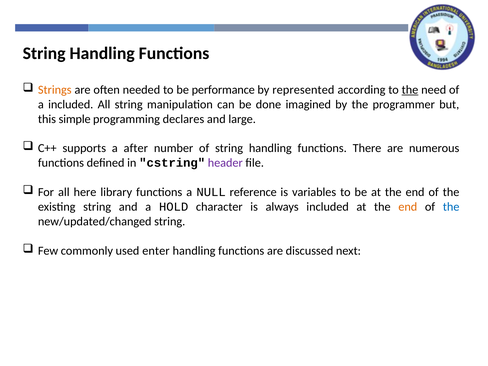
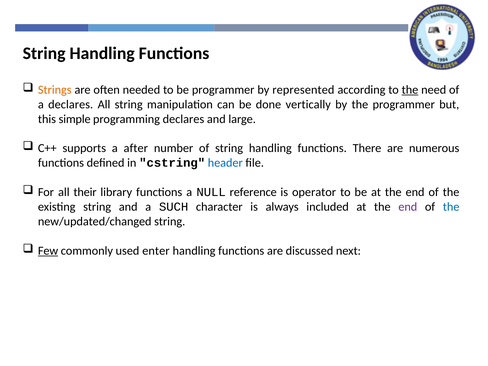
be performance: performance -> programmer (223, 90)
a included: included -> declares (71, 104)
imagined: imagined -> vertically (308, 104)
header colour: purple -> blue (225, 163)
here: here -> their (85, 192)
variables: variables -> operator (314, 192)
HOLD: HOLD -> SUCH (174, 207)
end colour: orange -> purple (408, 207)
Few underline: none -> present (48, 251)
